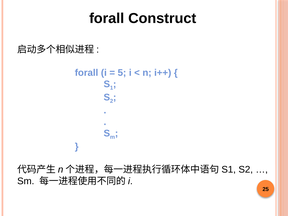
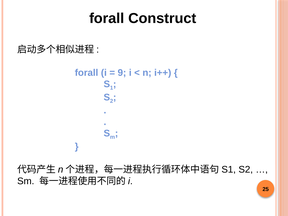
5: 5 -> 9 (122, 73)
